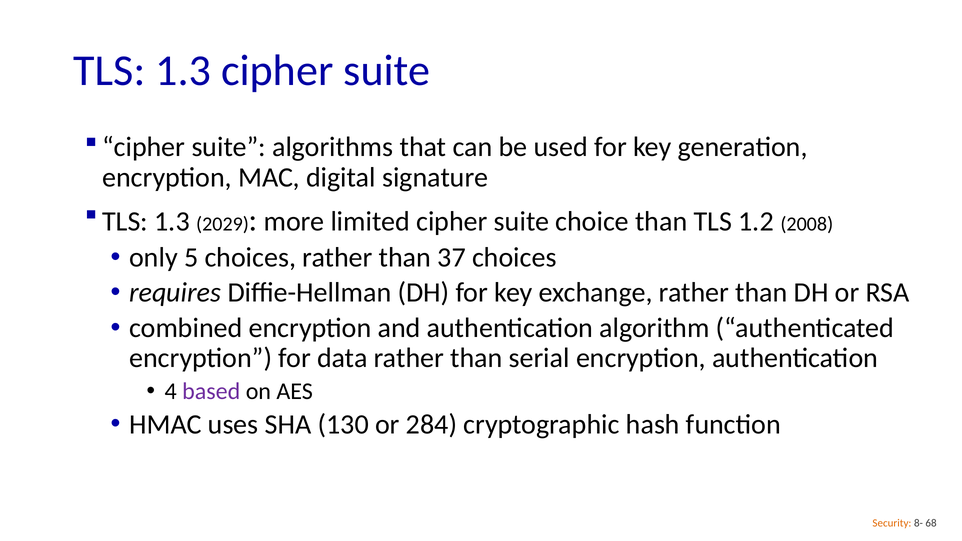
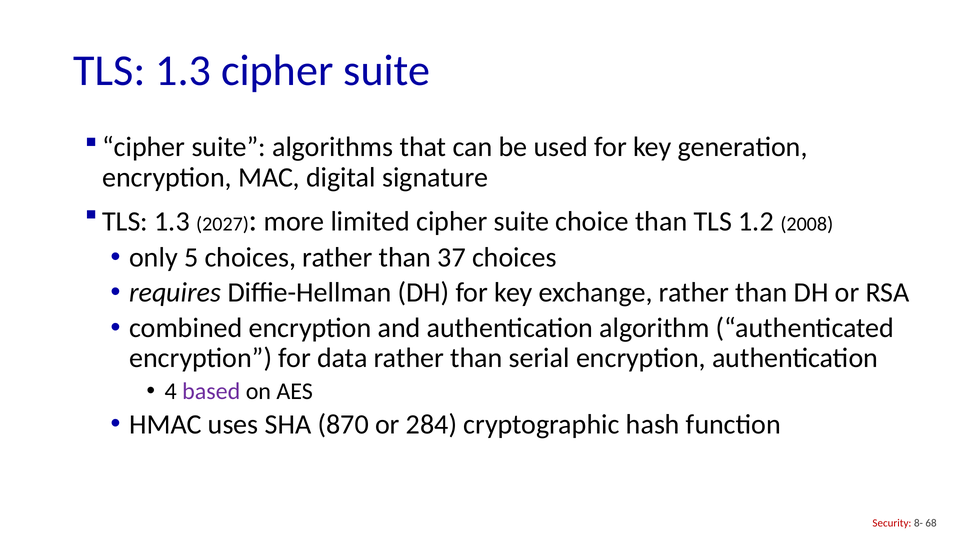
2029: 2029 -> 2027 (223, 224)
130: 130 -> 870 (343, 424)
Security colour: orange -> red (892, 523)
